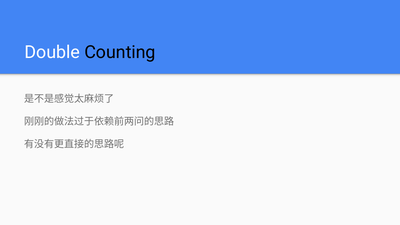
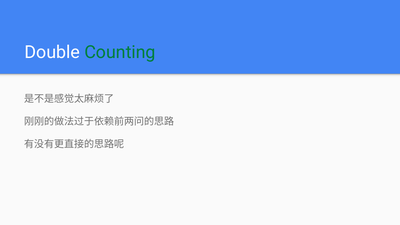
Counting colour: black -> green (120, 52)
